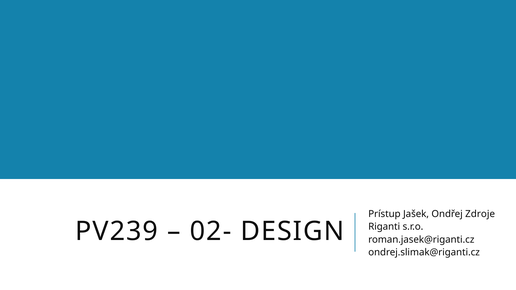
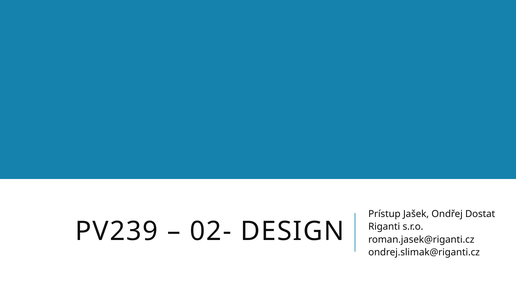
Zdroje: Zdroje -> Dostat (480, 214)
